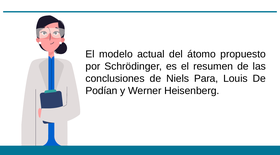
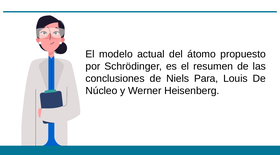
Podían: Podían -> Núcleo (101, 91)
